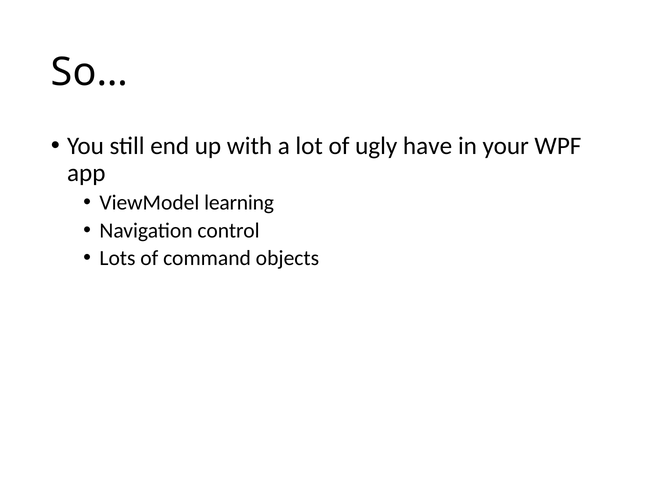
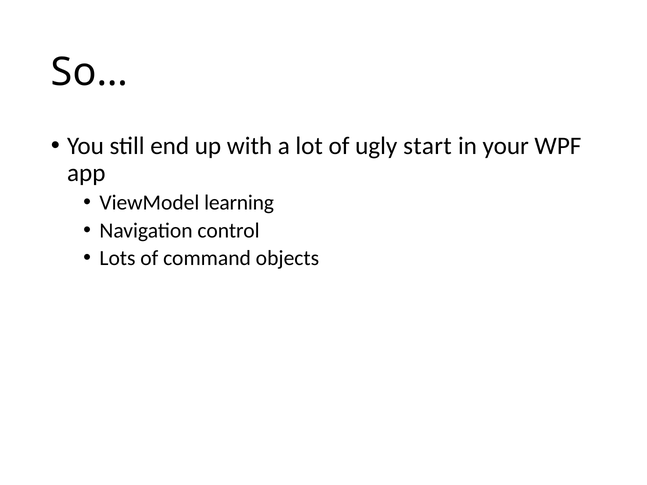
have: have -> start (427, 146)
